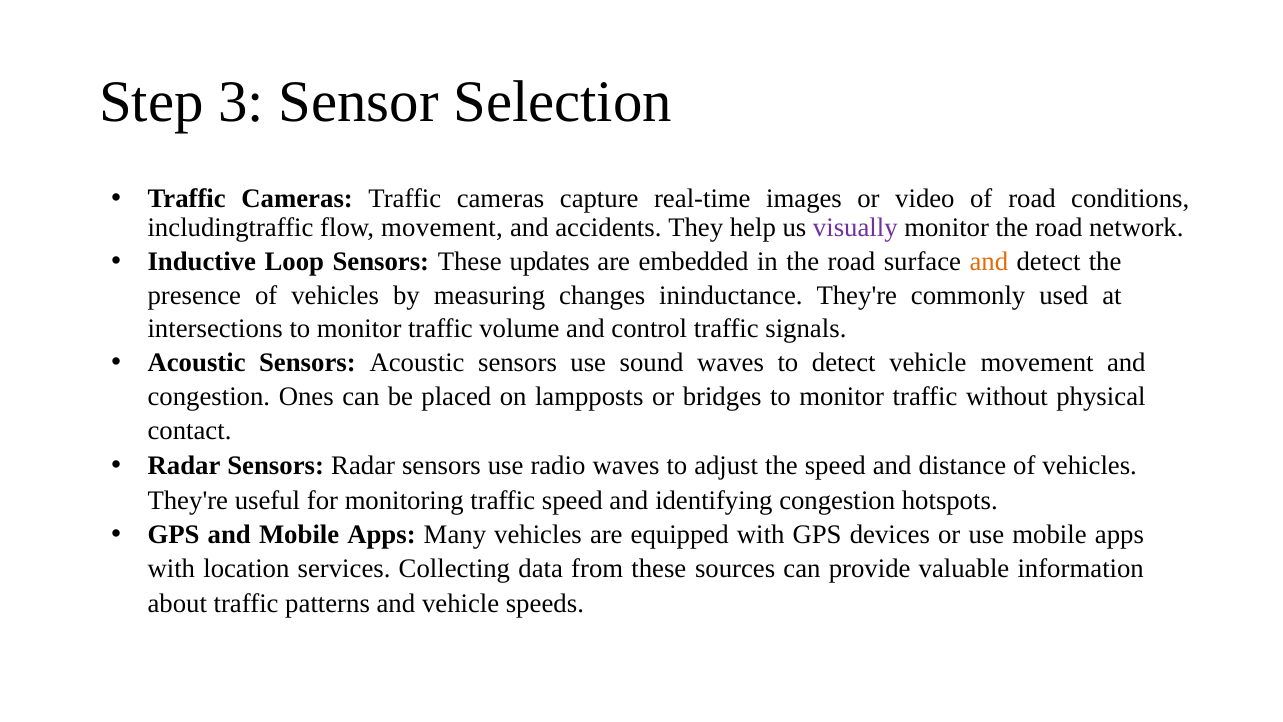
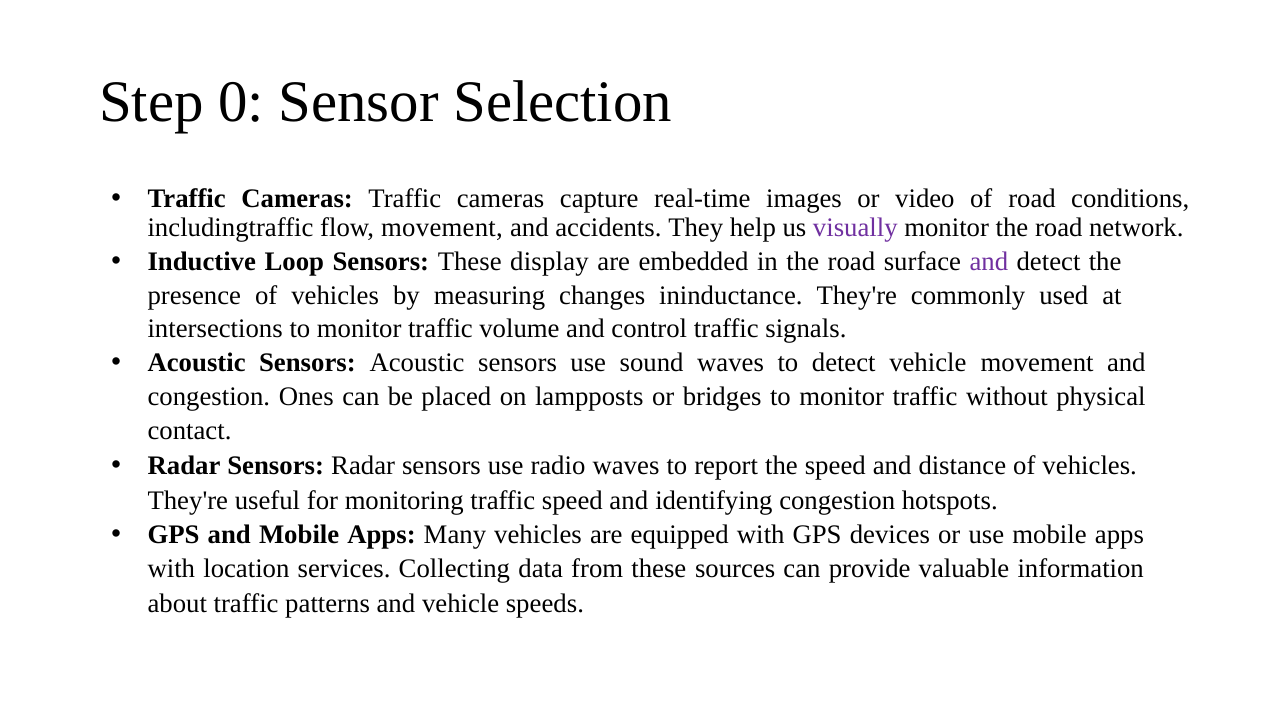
3: 3 -> 0 (241, 102)
updates: updates -> display (549, 262)
and colour: orange -> purple (989, 262)
adjust: adjust -> report (726, 466)
